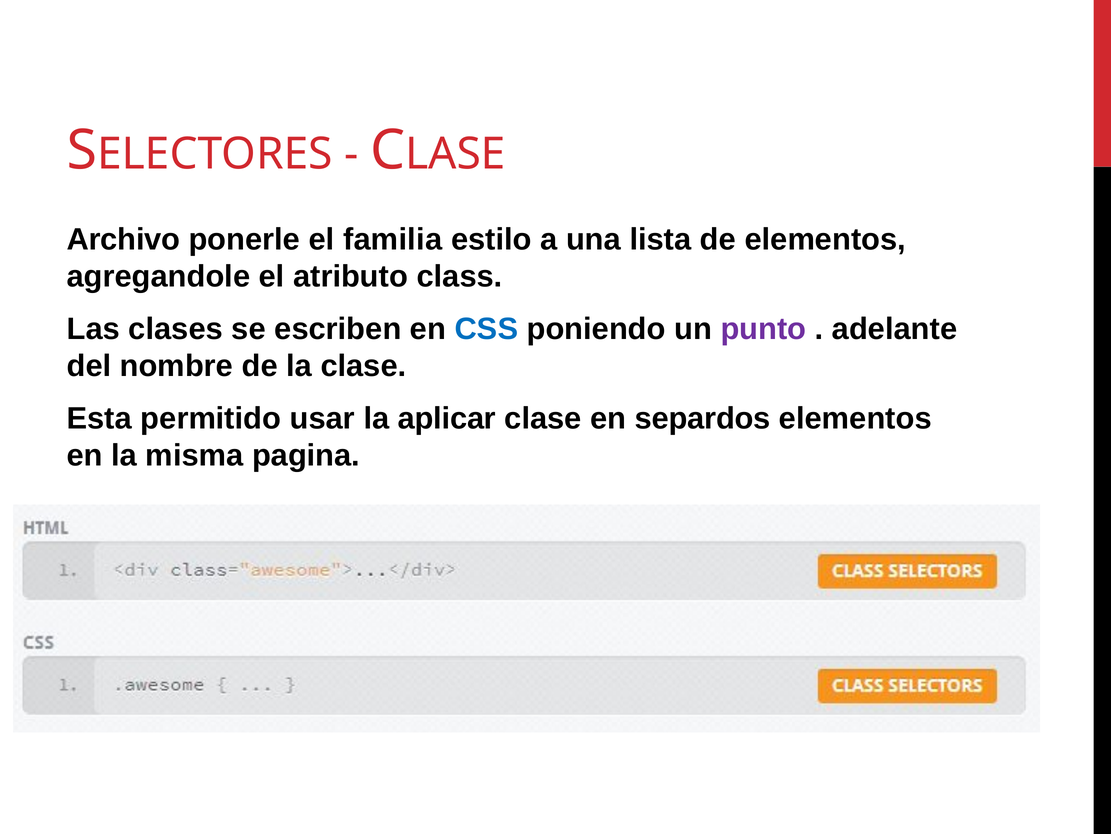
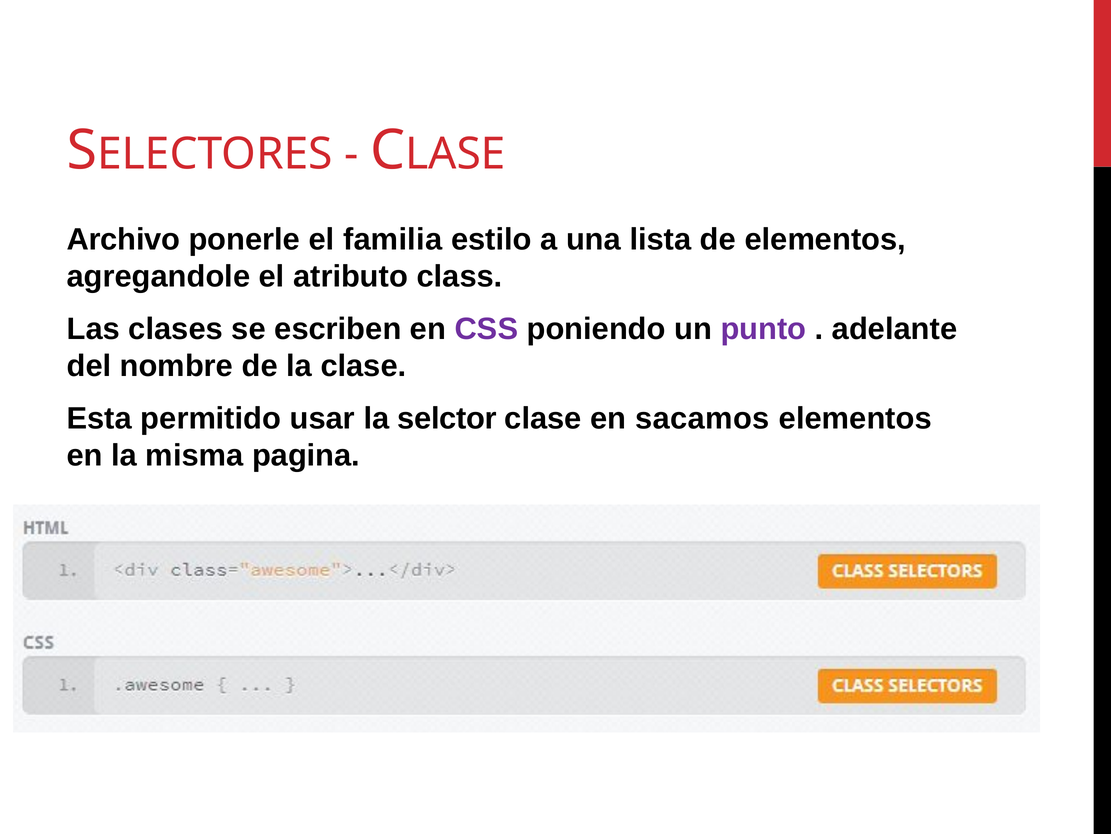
CSS colour: blue -> purple (486, 329)
aplicar: aplicar -> selctor (447, 418)
separdos: separdos -> sacamos (702, 418)
